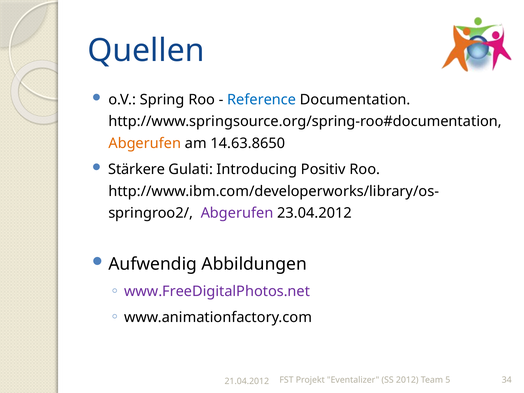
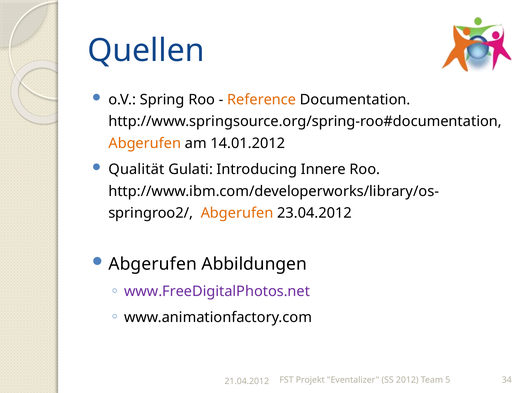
Reference colour: blue -> orange (262, 100)
14.63.8650: 14.63.8650 -> 14.01.2012 (248, 143)
Stärkere: Stärkere -> Qualität (136, 170)
Positiv: Positiv -> Innere (323, 170)
Abgerufen colour: purple -> orange (237, 213)
Aufwendig: Aufwendig -> Abgerufen (153, 264)
